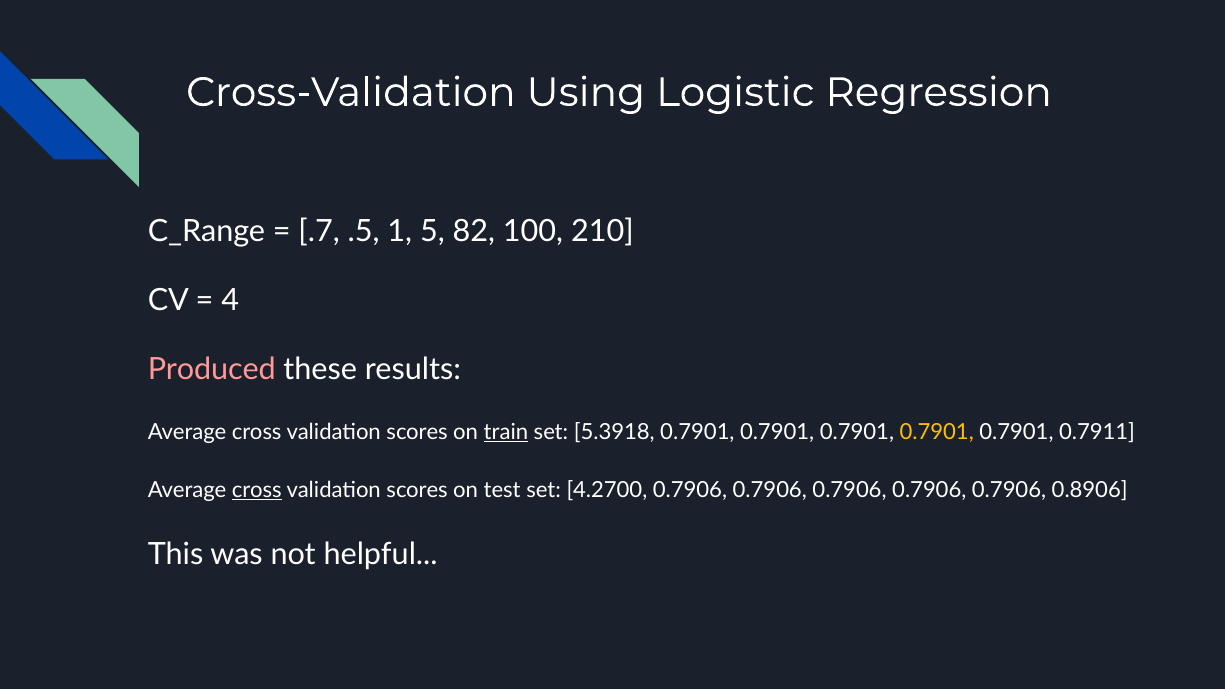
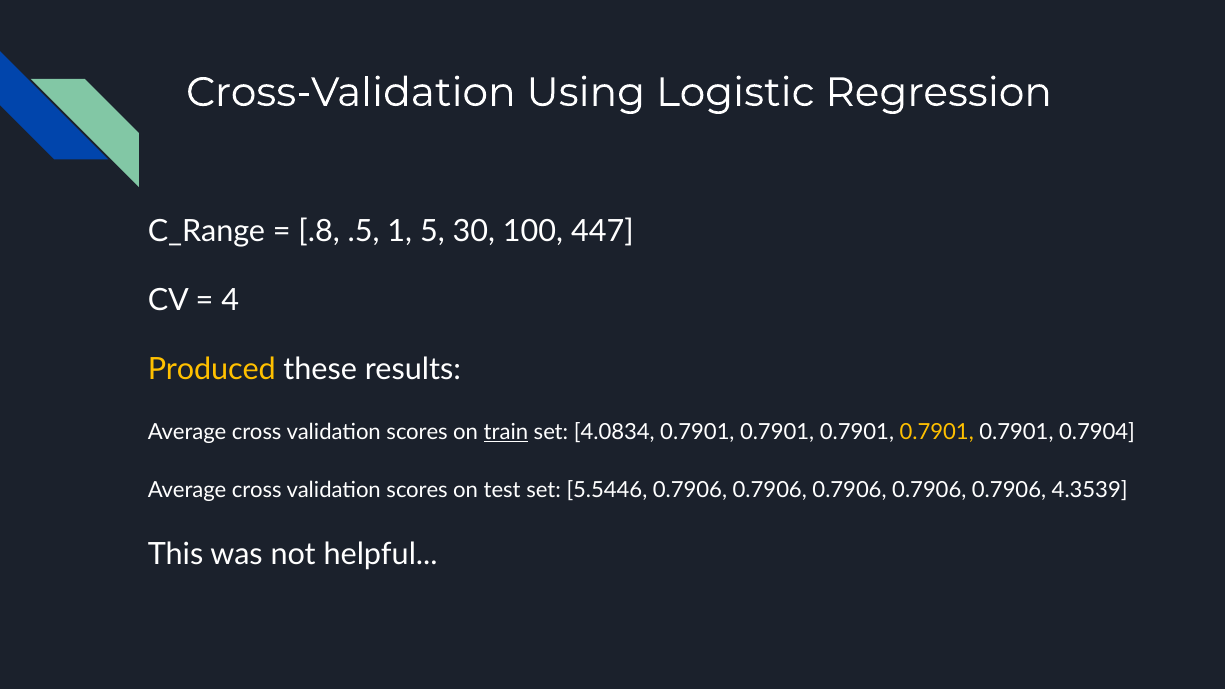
.7: .7 -> .8 (319, 231)
82: 82 -> 30 (474, 231)
210: 210 -> 447 (602, 231)
Produced colour: pink -> yellow (212, 370)
5.3918: 5.3918 -> 4.0834 (614, 432)
0.7911: 0.7911 -> 0.7904 (1097, 432)
cross underline: present -> none (257, 490)
4.2700: 4.2700 -> 5.5446 (607, 490)
0.8906: 0.8906 -> 4.3539 (1090, 490)
